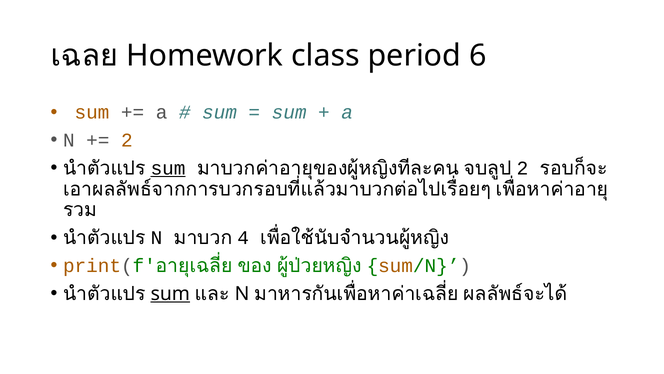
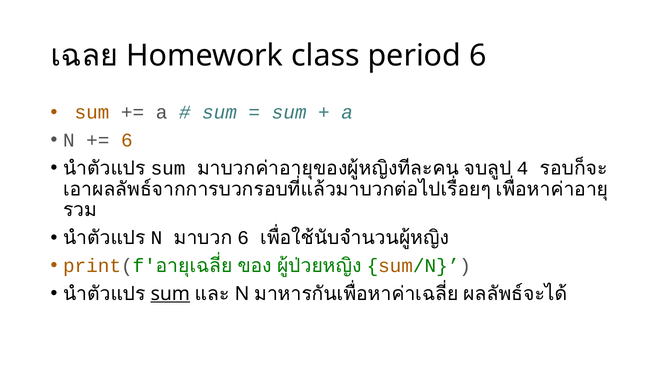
2: 2 -> 6 (127, 140)
sum underline: present -> none (168, 168)
2: 2 -> 4 (522, 168)
4: 4 -> 6 (243, 238)
